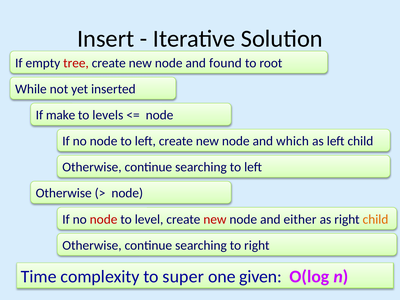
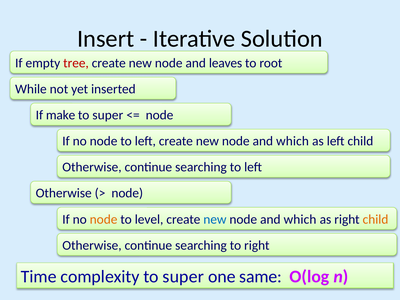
found: found -> leaves (226, 63)
levels: levels -> super (108, 115)
node colour: red -> orange (104, 219)
new colour: red -> blue (215, 219)
either: either -> which (300, 219)
given: given -> same (261, 277)
